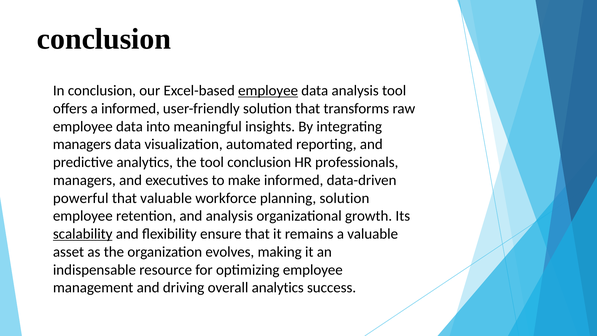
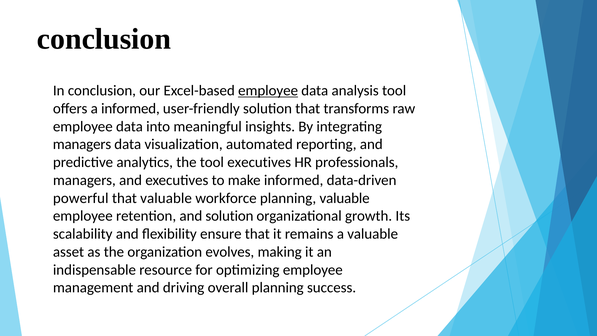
tool conclusion: conclusion -> executives (259, 162)
planning solution: solution -> valuable (345, 198)
and analysis: analysis -> solution (229, 216)
scalability underline: present -> none (83, 234)
overall analytics: analytics -> planning (278, 288)
